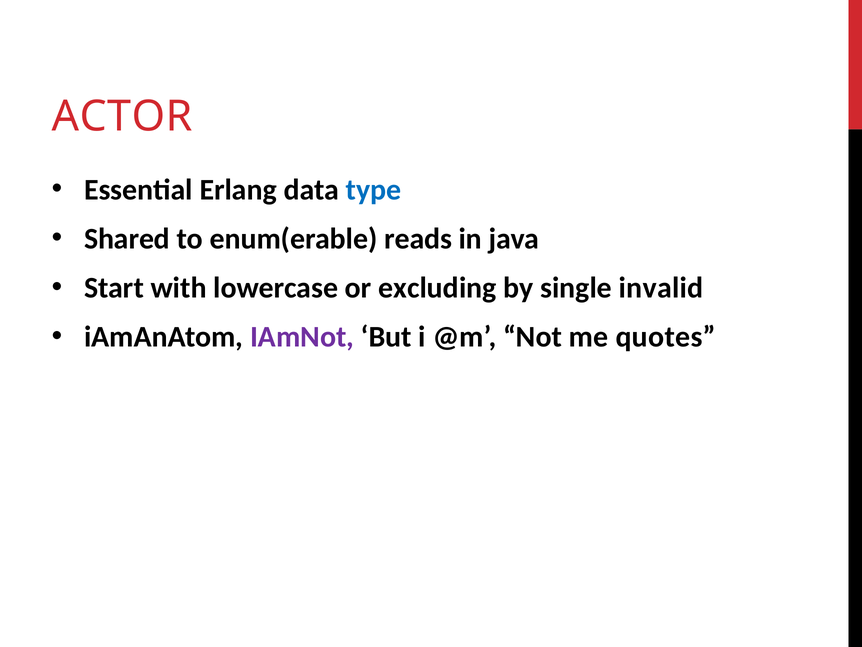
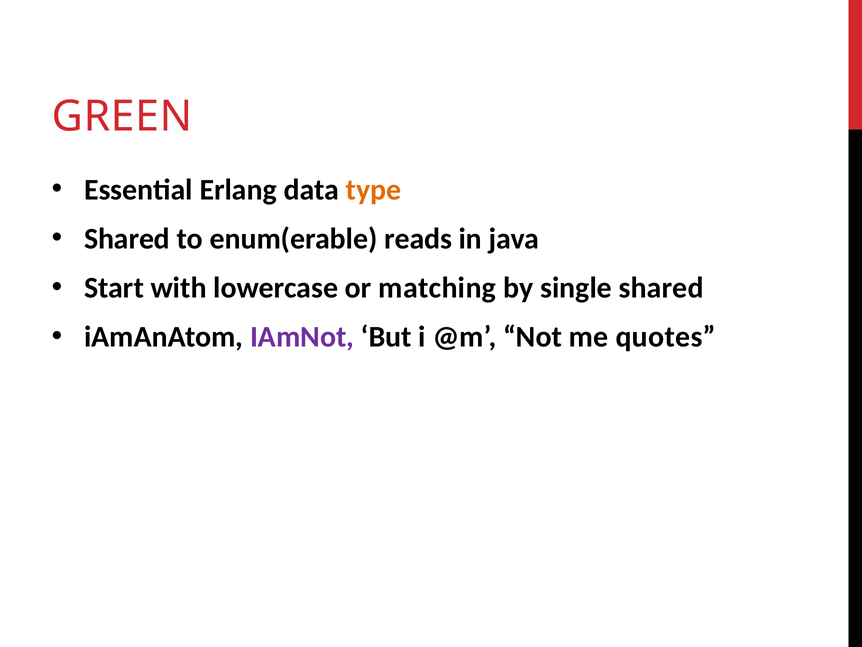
ACTOR: ACTOR -> GREEN (122, 117)
type colour: blue -> orange (373, 190)
excluding: excluding -> matching (437, 288)
single invalid: invalid -> shared (661, 288)
